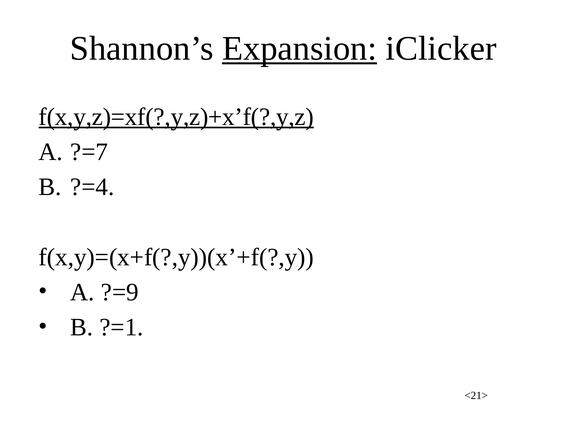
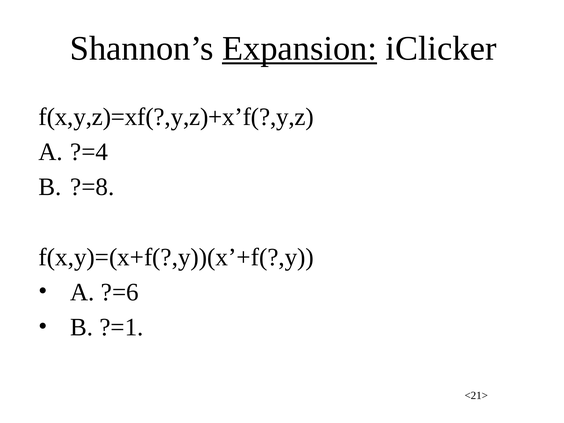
f(x,y,z)=xf(?,y,z)+x’f(?,y,z underline: present -> none (176, 117)
?=7: ?=7 -> ?=4 (89, 152)
?=4: ?=4 -> ?=8 (92, 187)
?=9: ?=9 -> ?=6 (120, 292)
